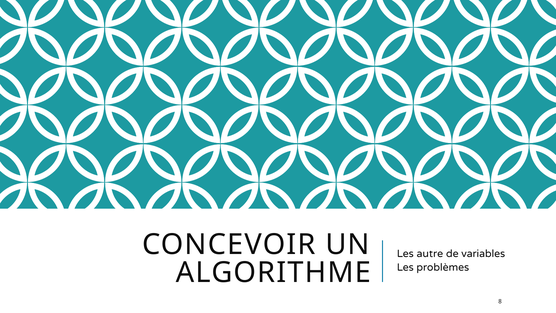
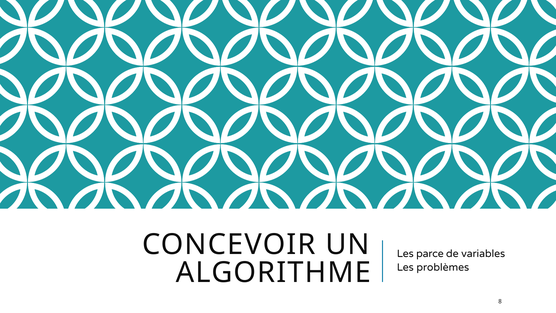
autre: autre -> parce (430, 253)
